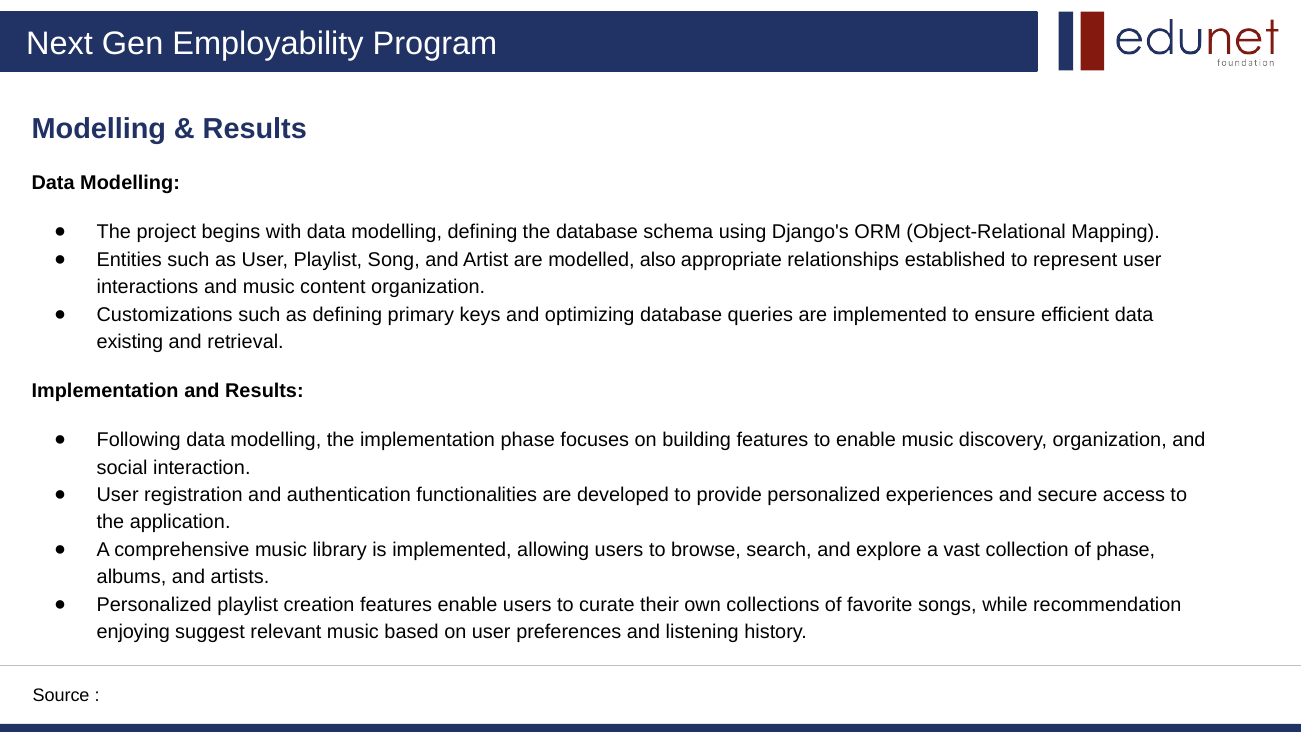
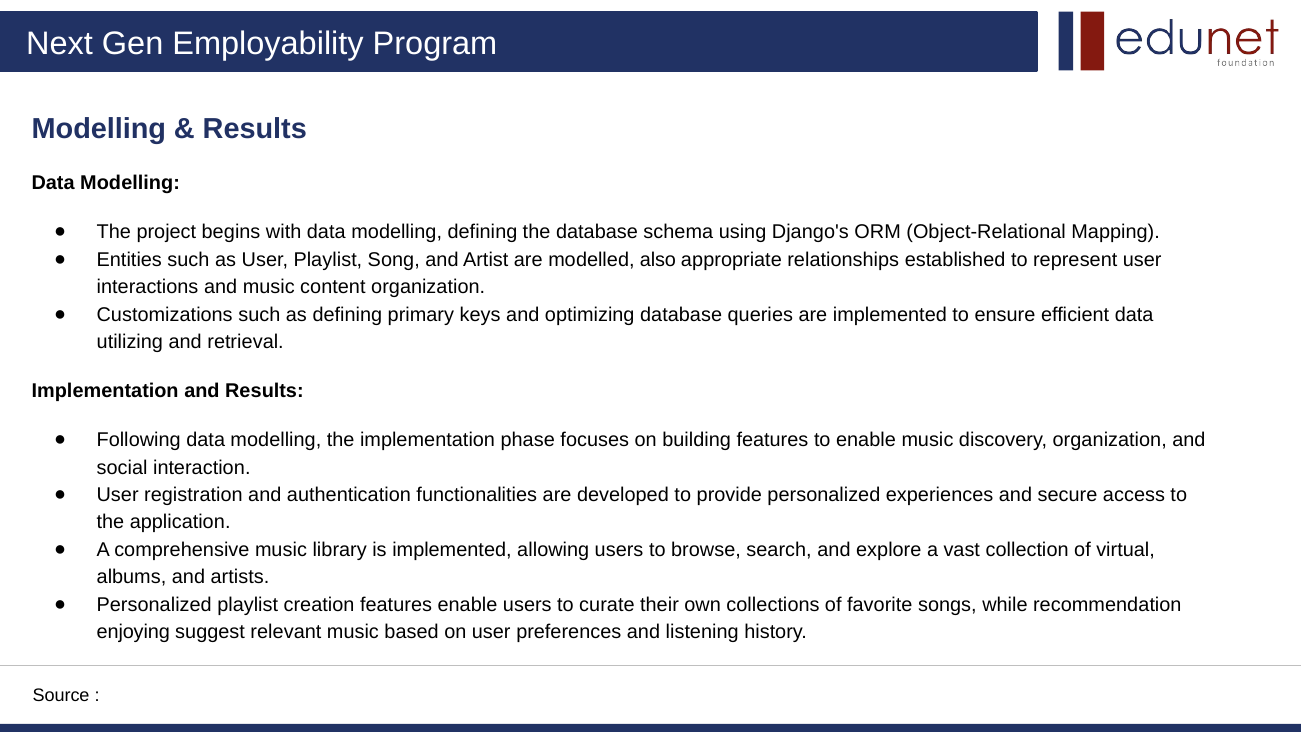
existing: existing -> utilizing (130, 342)
of phase: phase -> virtual (1126, 550)
